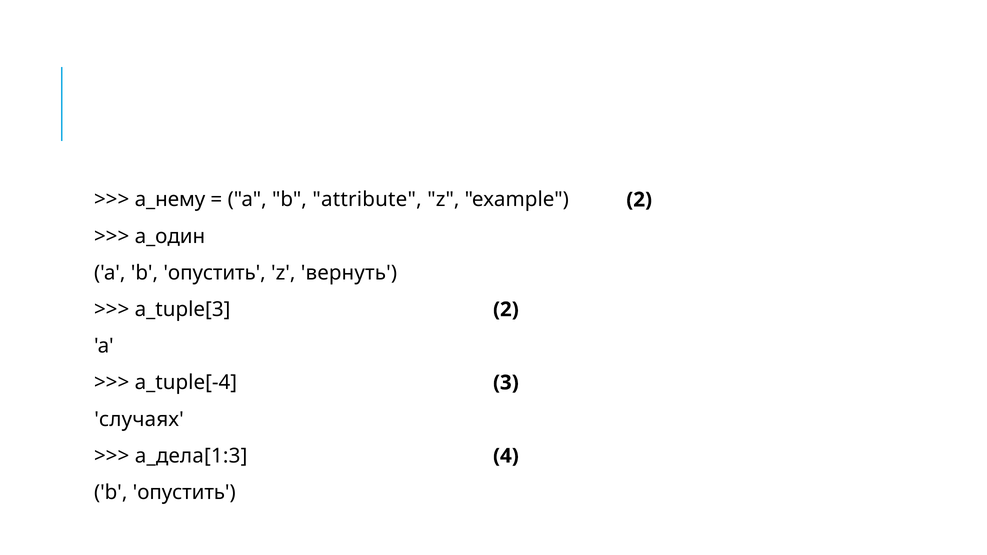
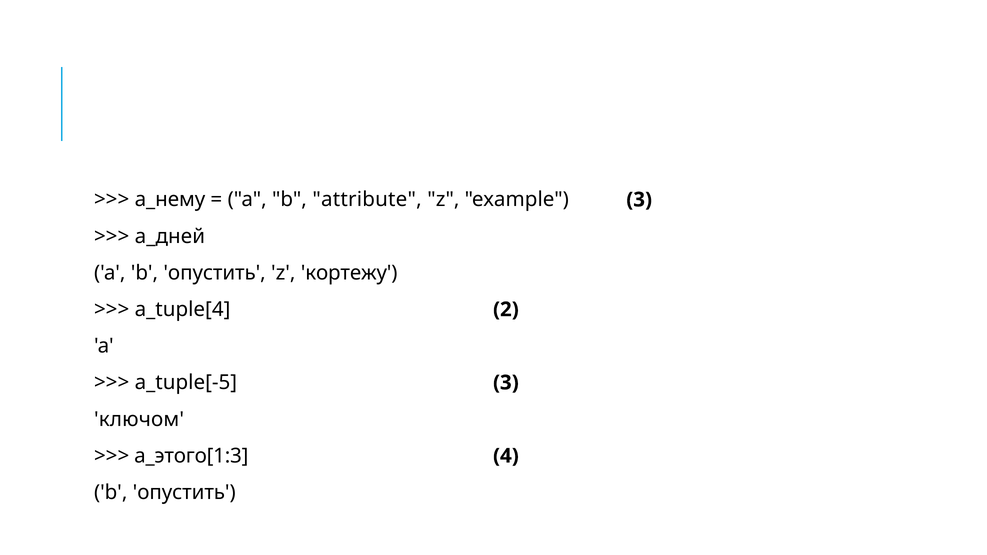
example 2: 2 -> 3 (639, 200)
a_один: a_один -> a_дней (170, 236)
вернуть: вернуть -> кортежу (349, 273)
a_tuple[3: a_tuple[3 -> a_tuple[4 (183, 310)
a_tuple[-4: a_tuple[-4 -> a_tuple[-5 (186, 383)
случаях: случаях -> ключом (139, 419)
a_дела[1:3: a_дела[1:3 -> a_этого[1:3 (191, 456)
